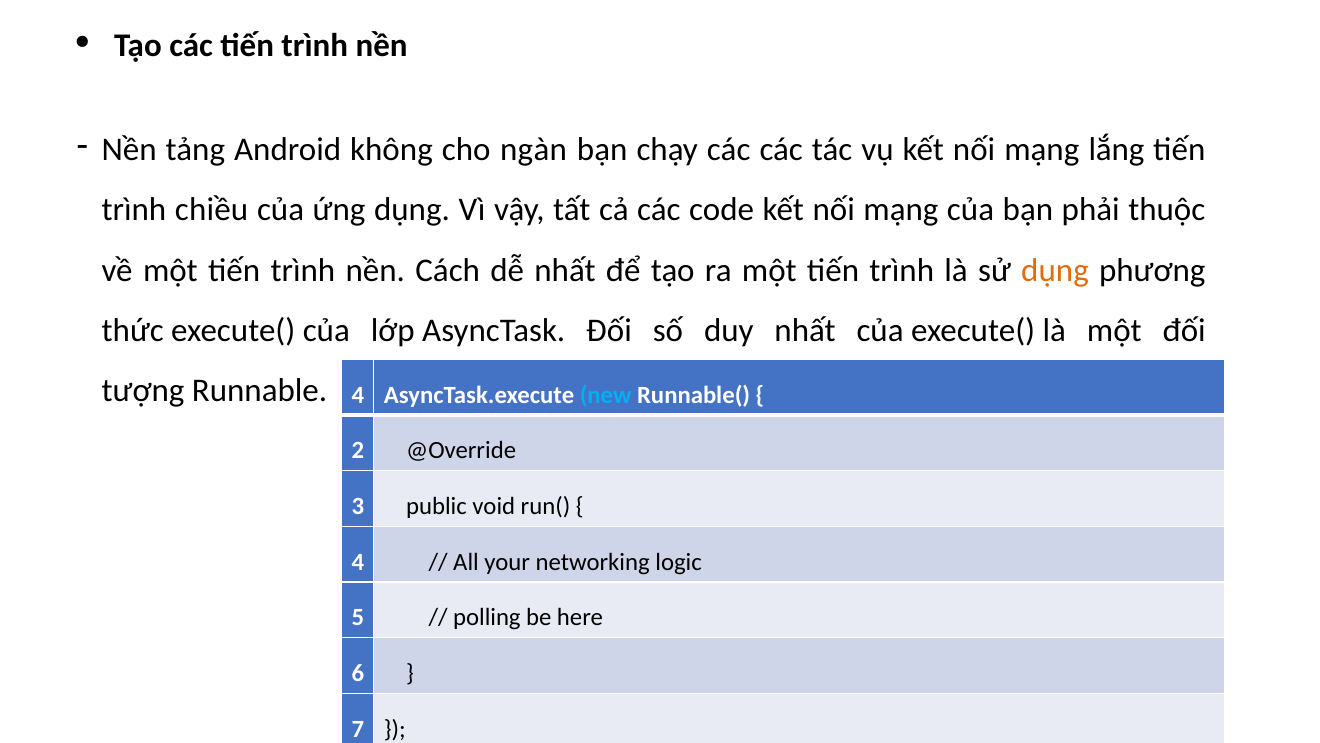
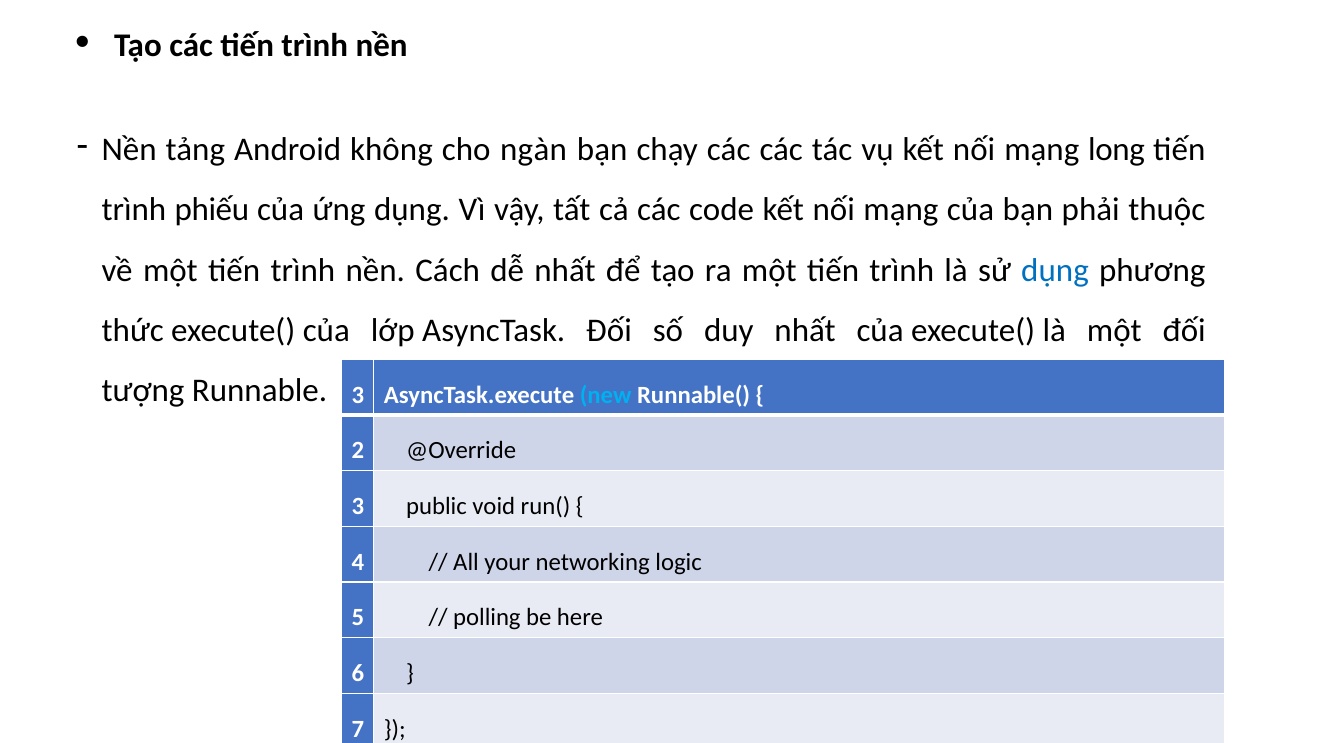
lắng: lắng -> long (1117, 149)
chiều: chiều -> phiếu (212, 210)
dụng colour: orange -> blue (1055, 270)
Runnable 4: 4 -> 3 (358, 395)
